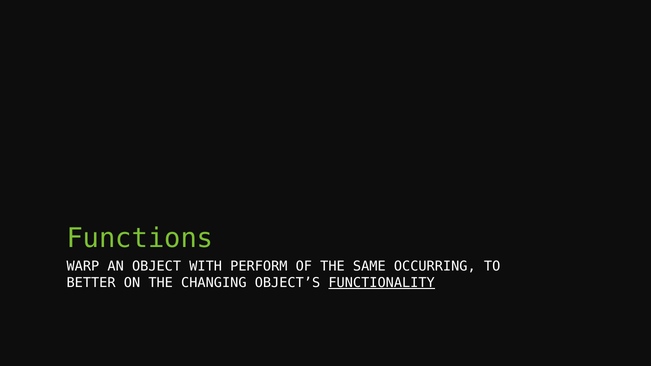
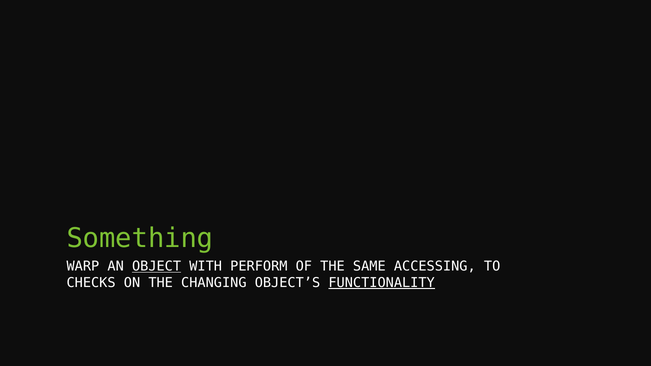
Functions: Functions -> Something (140, 238)
OBJECT underline: none -> present (157, 267)
OCCURRING: OCCURRING -> ACCESSING (435, 267)
BETTER: BETTER -> CHECKS (91, 283)
